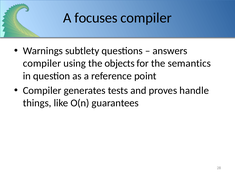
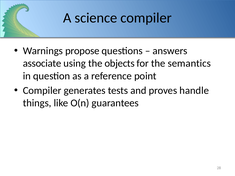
focuses: focuses -> science (96, 18)
subtlety: subtlety -> propose (82, 51)
compiler: compiler -> associate (42, 63)
